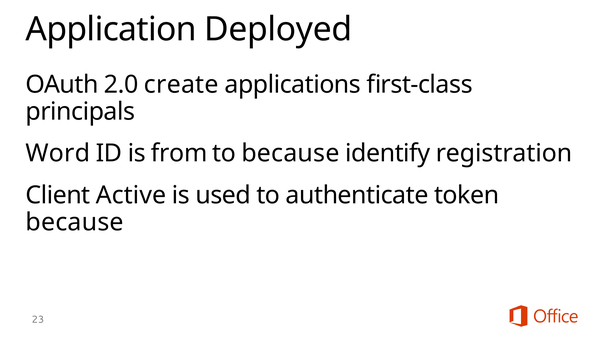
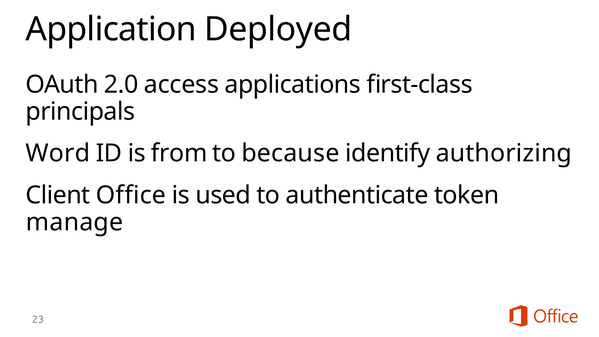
create: create -> access (182, 84)
registration: registration -> authorizing (504, 153)
Active: Active -> Office (131, 195)
because: because -> manage (75, 222)
